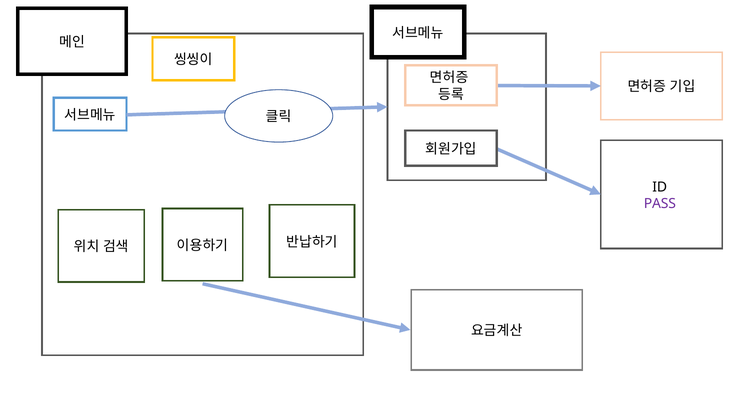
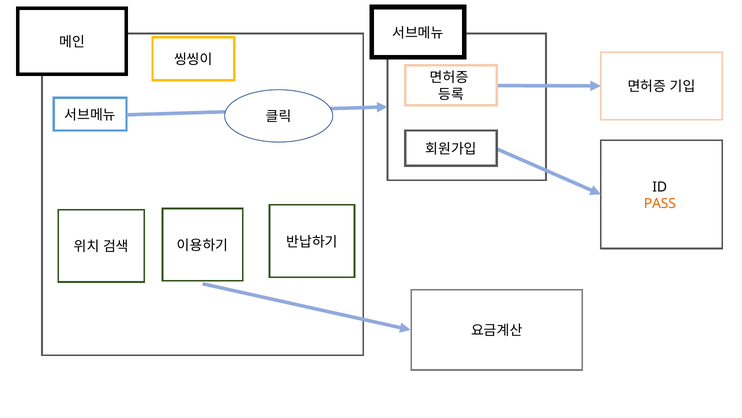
PASS colour: purple -> orange (660, 203)
